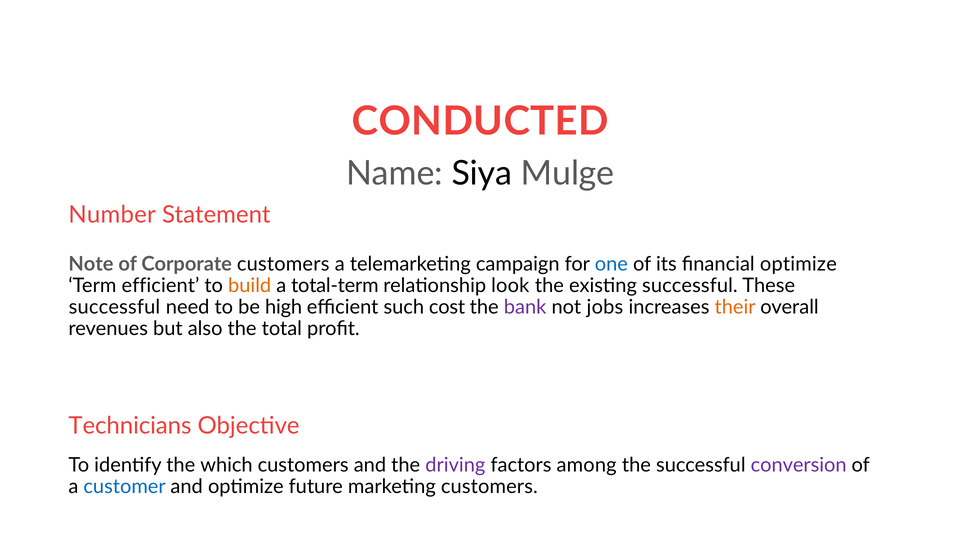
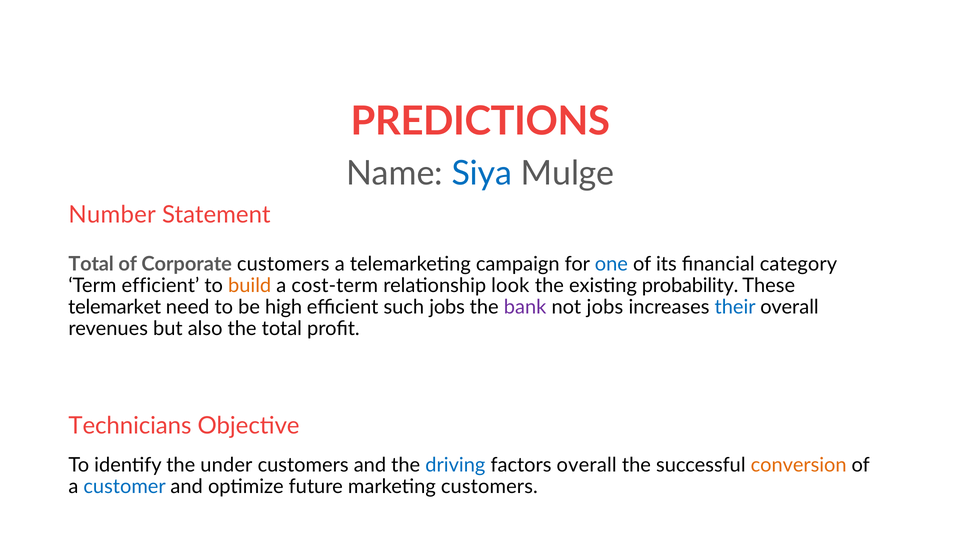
CONDUCTED: CONDUCTED -> PREDICTIONS (481, 121)
Siya colour: black -> blue (482, 173)
Note: Note -> Total (91, 264)
financial optimize: optimize -> category (798, 264)
total-term: total-term -> cost-term (335, 285)
existing successful: successful -> probability (690, 285)
successful: successful -> telemarket (115, 307)
such cost: cost -> jobs (447, 307)
their colour: orange -> blue (735, 307)
which: which -> under (226, 465)
driving colour: purple -> blue (455, 465)
factors among: among -> overall (587, 465)
conversion colour: purple -> orange (799, 465)
